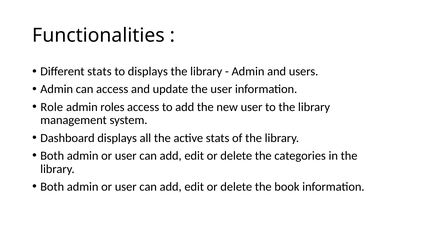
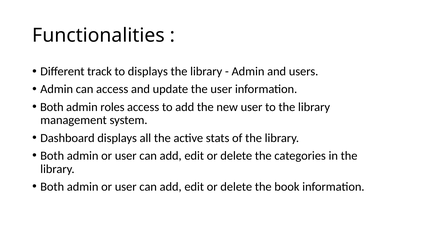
Different stats: stats -> track (100, 72)
Role: Role -> Both (52, 107)
